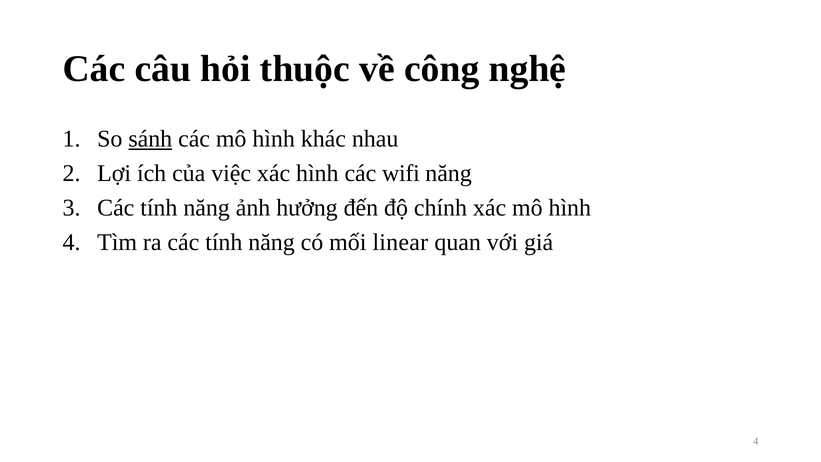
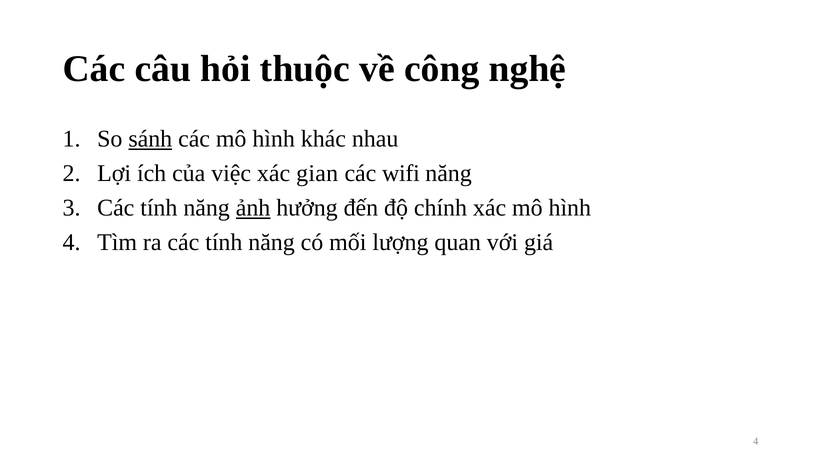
xác hình: hình -> gian (317, 173)
ảnh underline: none -> present (253, 208)
linear: linear -> lượng (400, 242)
